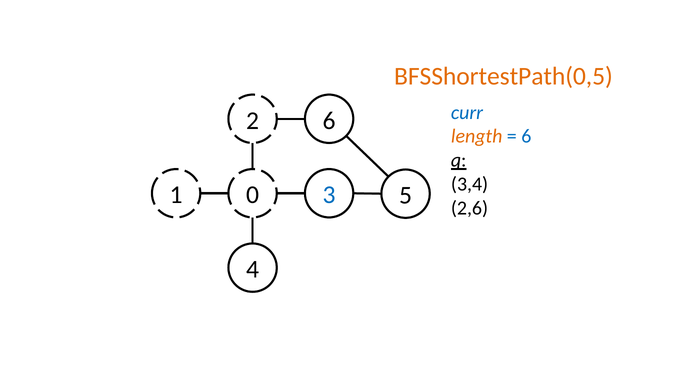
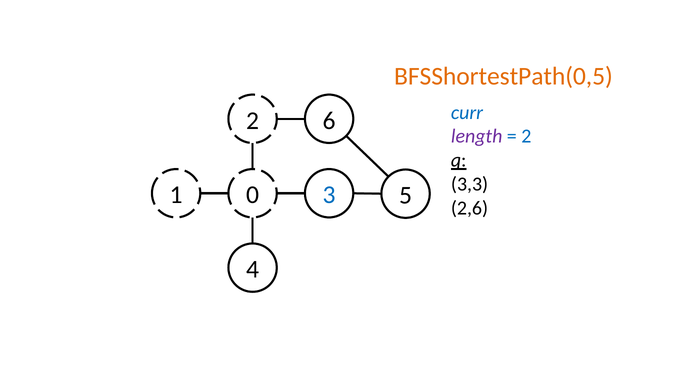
length colour: orange -> purple (477, 136)
6: 6 -> 2 (526, 136)
3,4: 3,4 -> 3,3 (470, 184)
